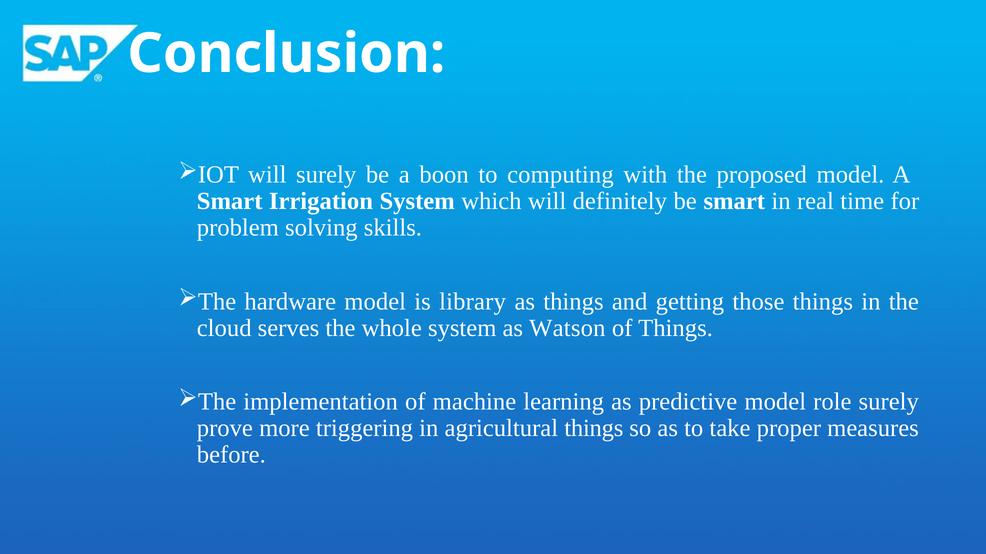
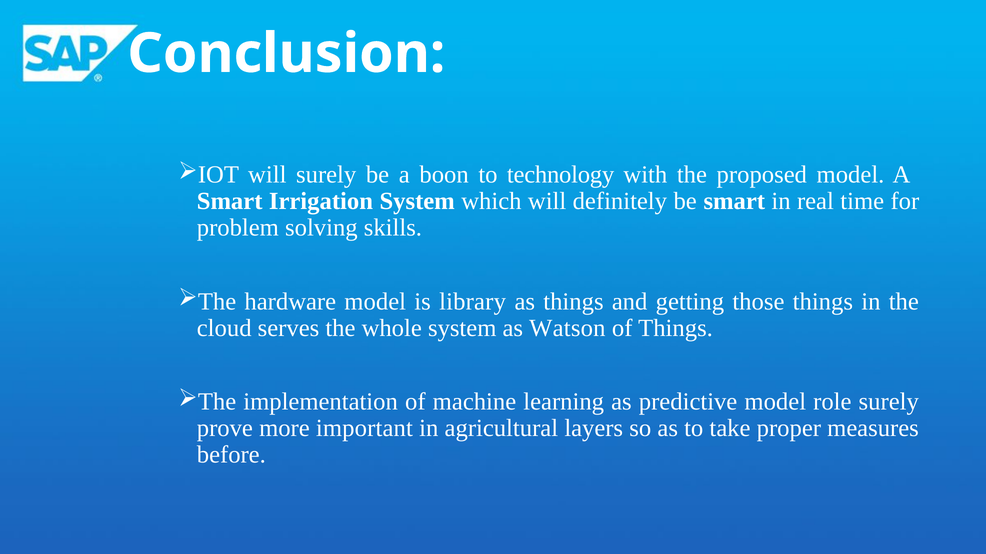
computing: computing -> technology (561, 175)
triggering: triggering -> important (364, 429)
agricultural things: things -> layers (594, 429)
